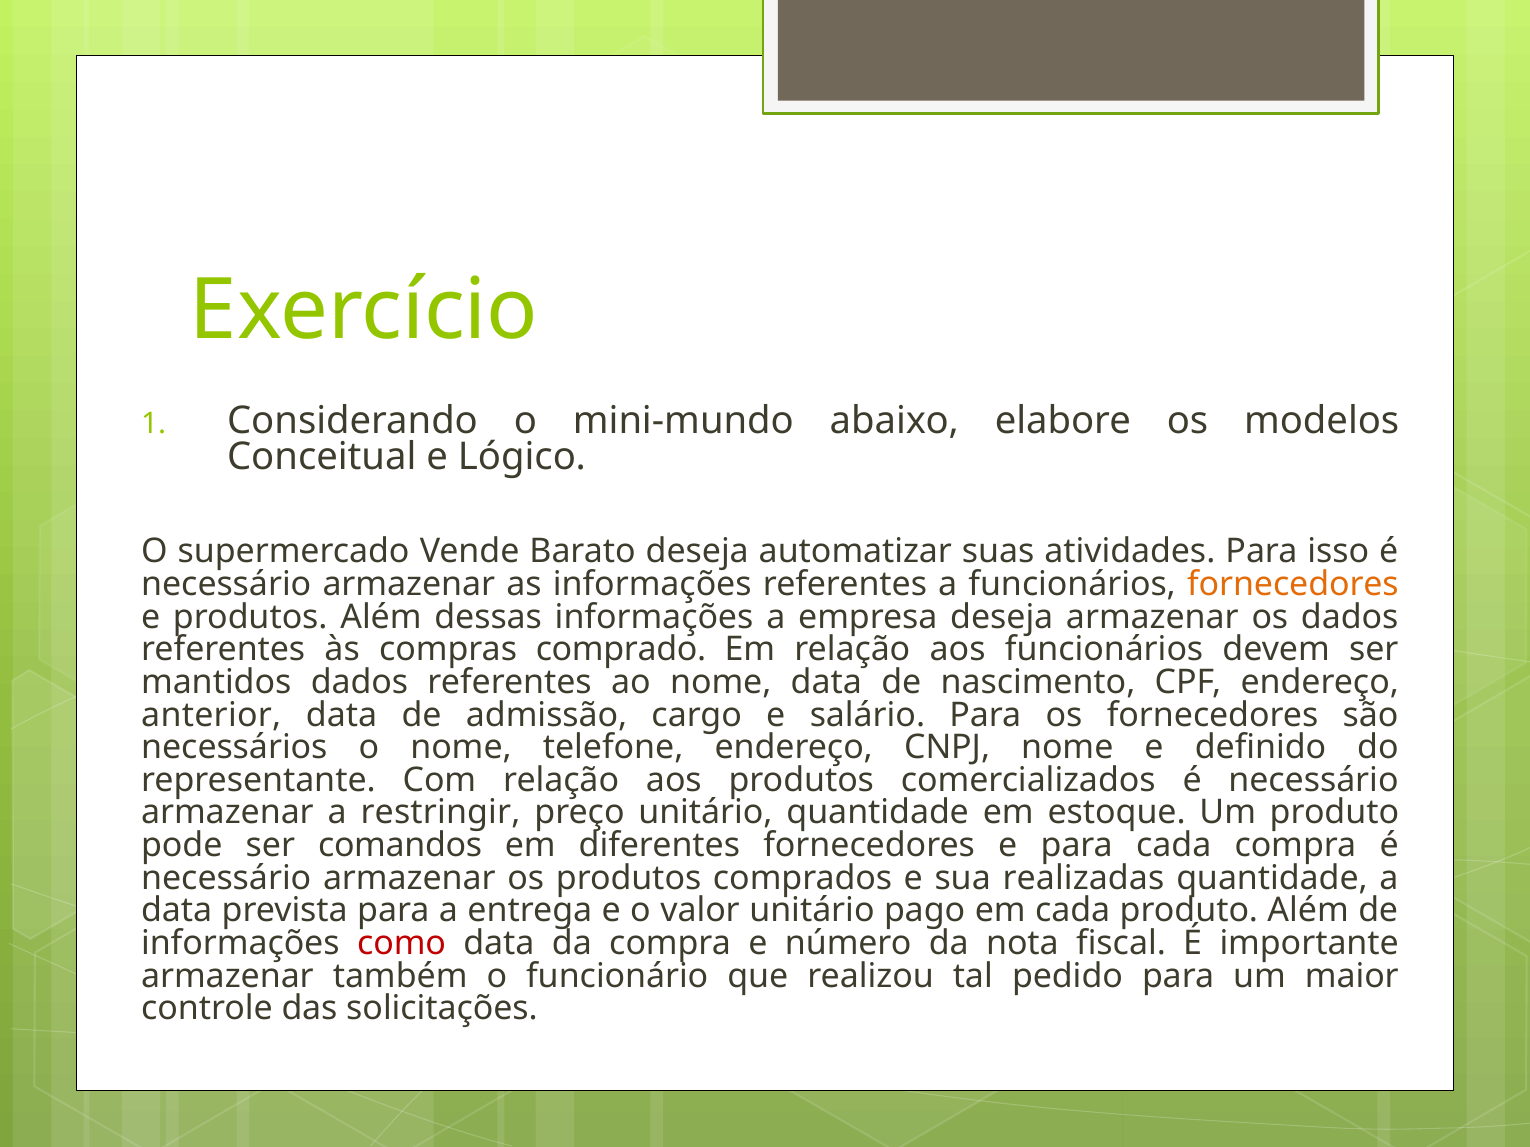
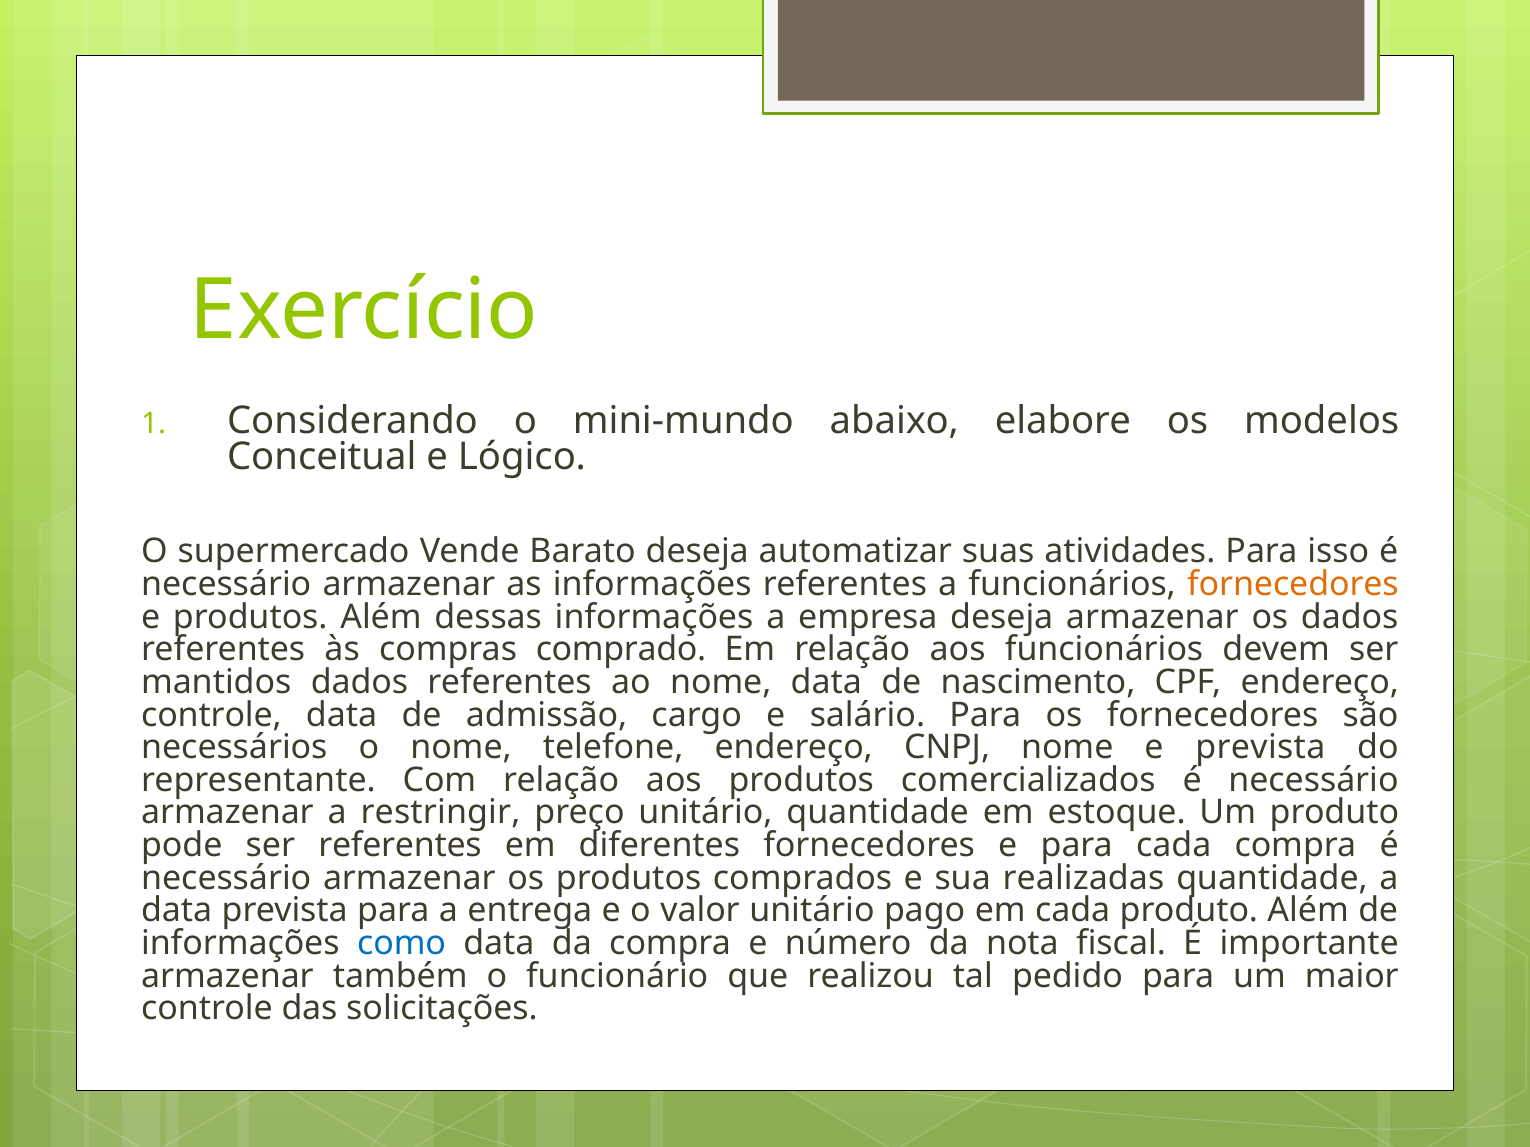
anterior: anterior -> controle (211, 715)
e definido: definido -> prevista (1260, 748)
ser comandos: comandos -> referentes (400, 846)
como colour: red -> blue (402, 944)
